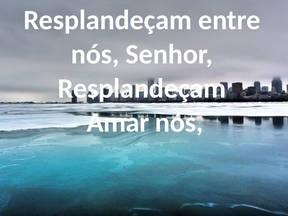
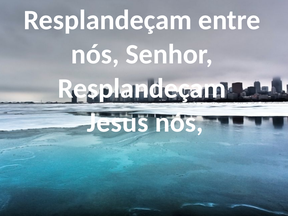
Amar: Amar -> Jesus (118, 123)
